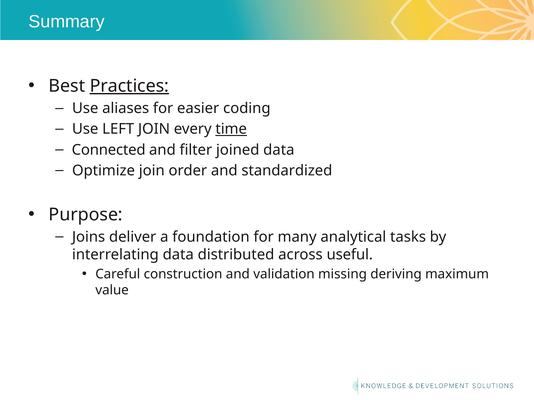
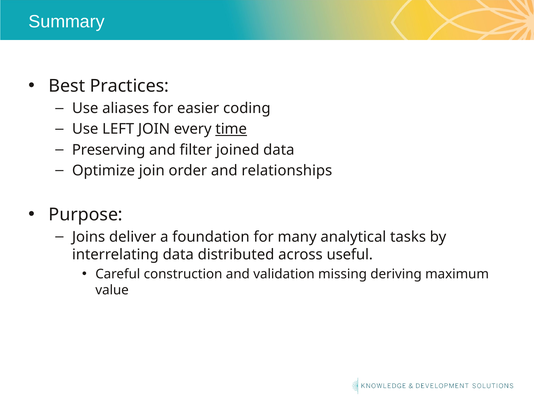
Practices underline: present -> none (129, 86)
Connected: Connected -> Preserving (109, 150)
standardized: standardized -> relationships (287, 171)
